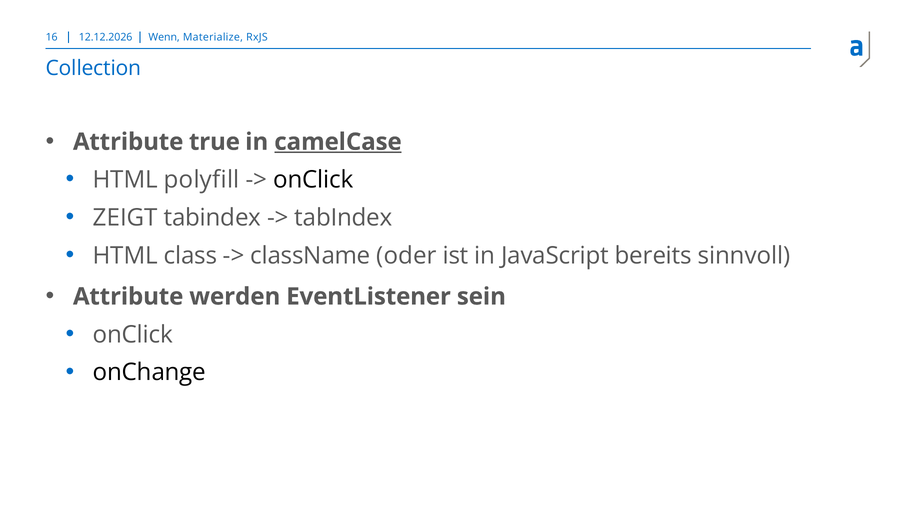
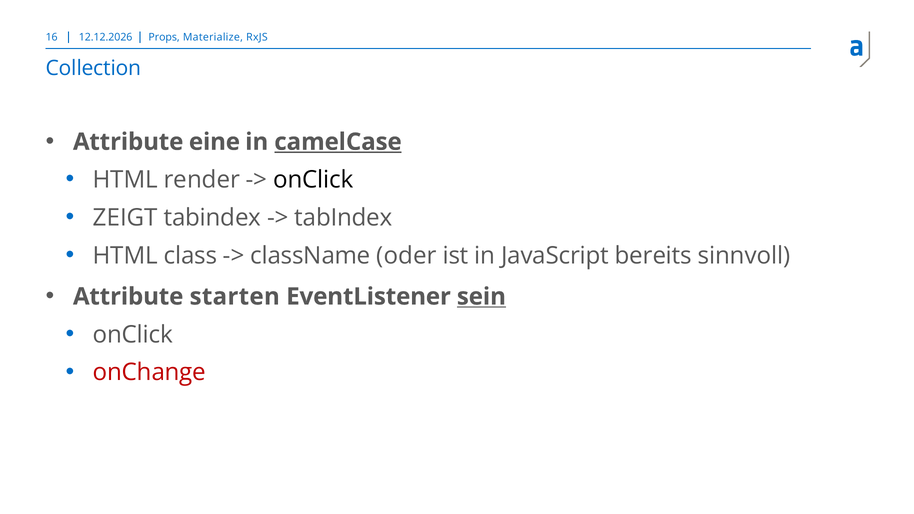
Wenn: Wenn -> Props (164, 37)
true: true -> eine (214, 142)
polyfill: polyfill -> render (202, 180)
werden: werden -> starten (235, 297)
sein underline: none -> present (481, 297)
onChange colour: black -> red (149, 373)
